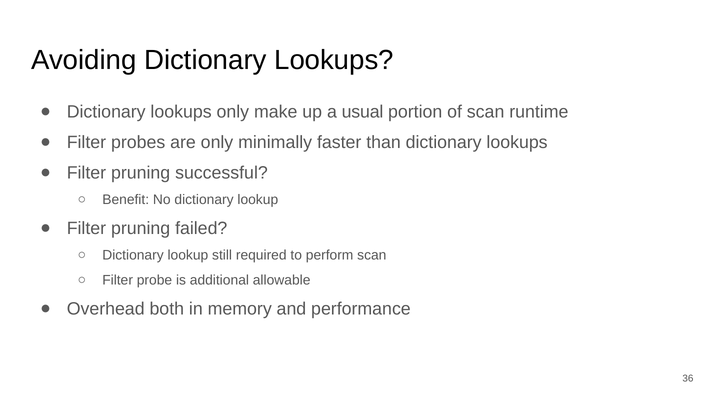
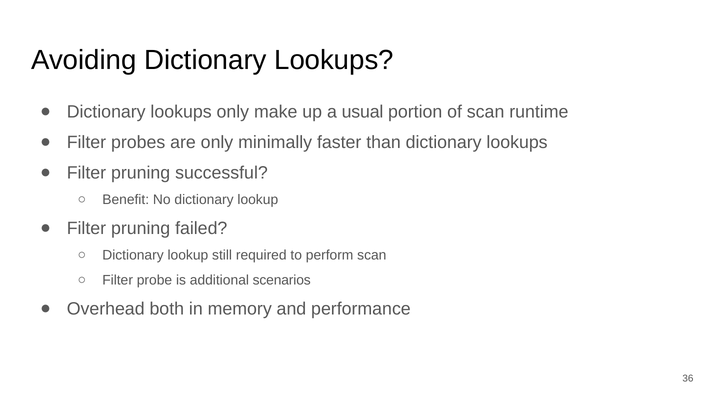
allowable: allowable -> scenarios (282, 280)
